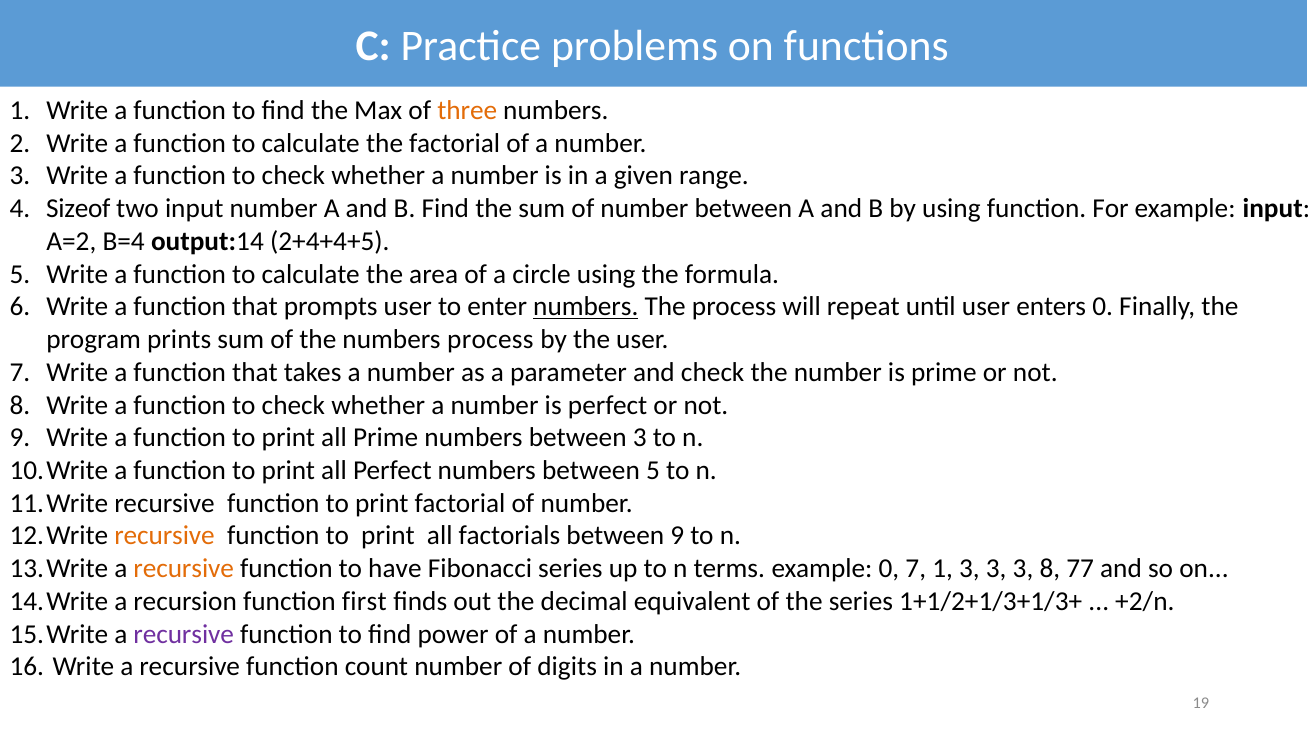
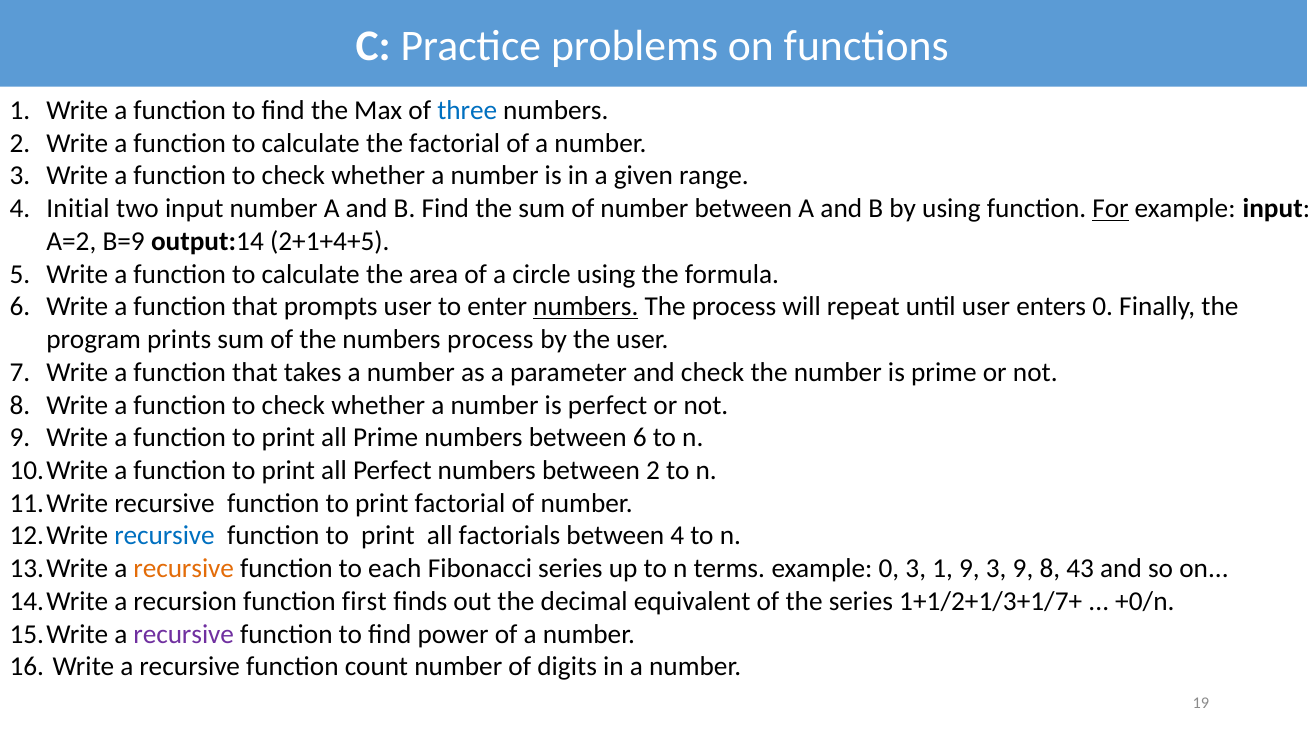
three colour: orange -> blue (467, 111)
Sizeof: Sizeof -> Initial (78, 209)
For underline: none -> present (1111, 209)
B=4: B=4 -> B=9 (124, 241)
2+4+4+5: 2+4+4+5 -> 2+1+4+5 (330, 241)
between 3: 3 -> 6 (640, 438)
between 5: 5 -> 2 (653, 471)
recursive colour: orange -> blue (165, 536)
between 9: 9 -> 4 (677, 536)
have: have -> each (395, 569)
0 7: 7 -> 3 (916, 569)
1 3: 3 -> 9 (969, 569)
3: 3 -> 9 (1023, 569)
77: 77 -> 43 (1080, 569)
1+1/2+1/3+1/3+: 1+1/2+1/3+1/3+ -> 1+1/2+1/3+1/7+ (991, 602)
+2/n: +2/n -> +0/n (1145, 602)
